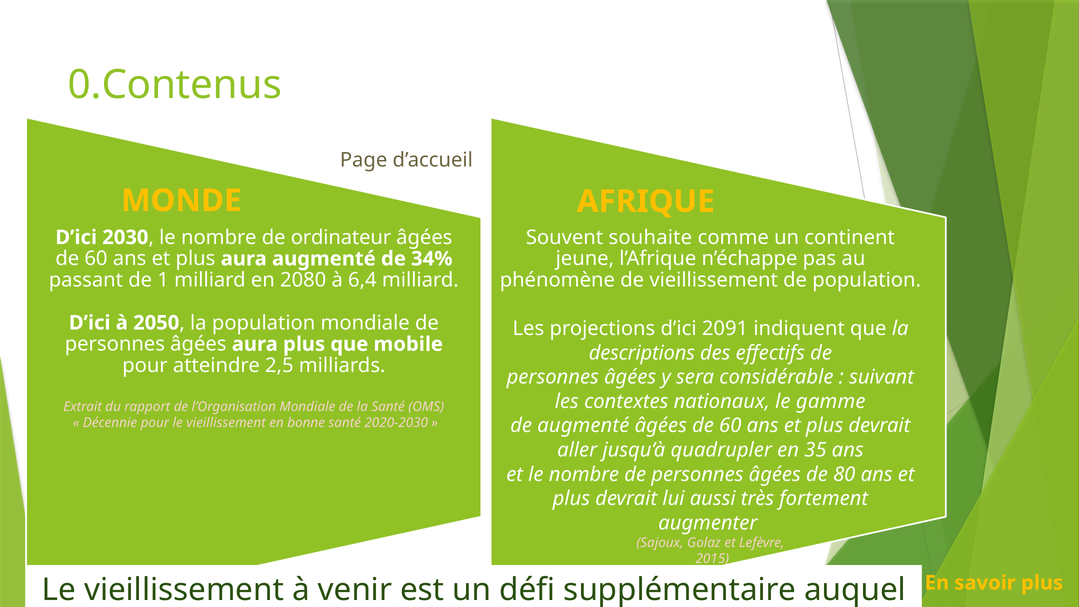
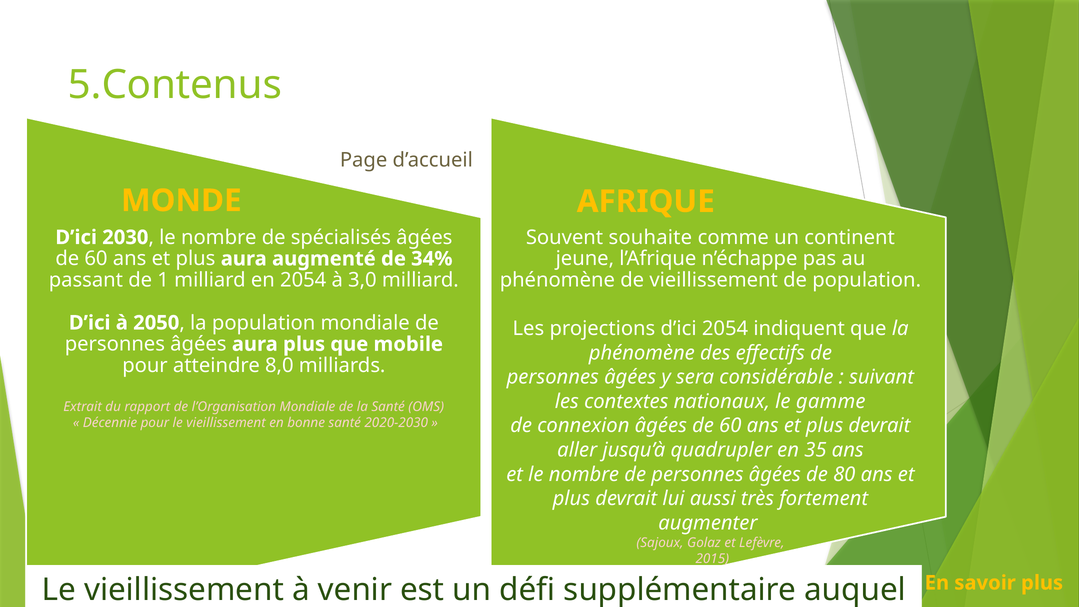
0.Contenus: 0.Contenus -> 5.Contenus (175, 85)
ordinateur: ordinateur -> spécialisés (341, 237)
en 2080: 2080 -> 2054 (303, 280)
6,4: 6,4 -> 3,0 (362, 280)
d’ici 2091: 2091 -> 2054 (725, 329)
descriptions: descriptions -> phénomène (642, 353)
2,5: 2,5 -> 8,0 (279, 365)
de augmenté: augmenté -> connexion (583, 426)
